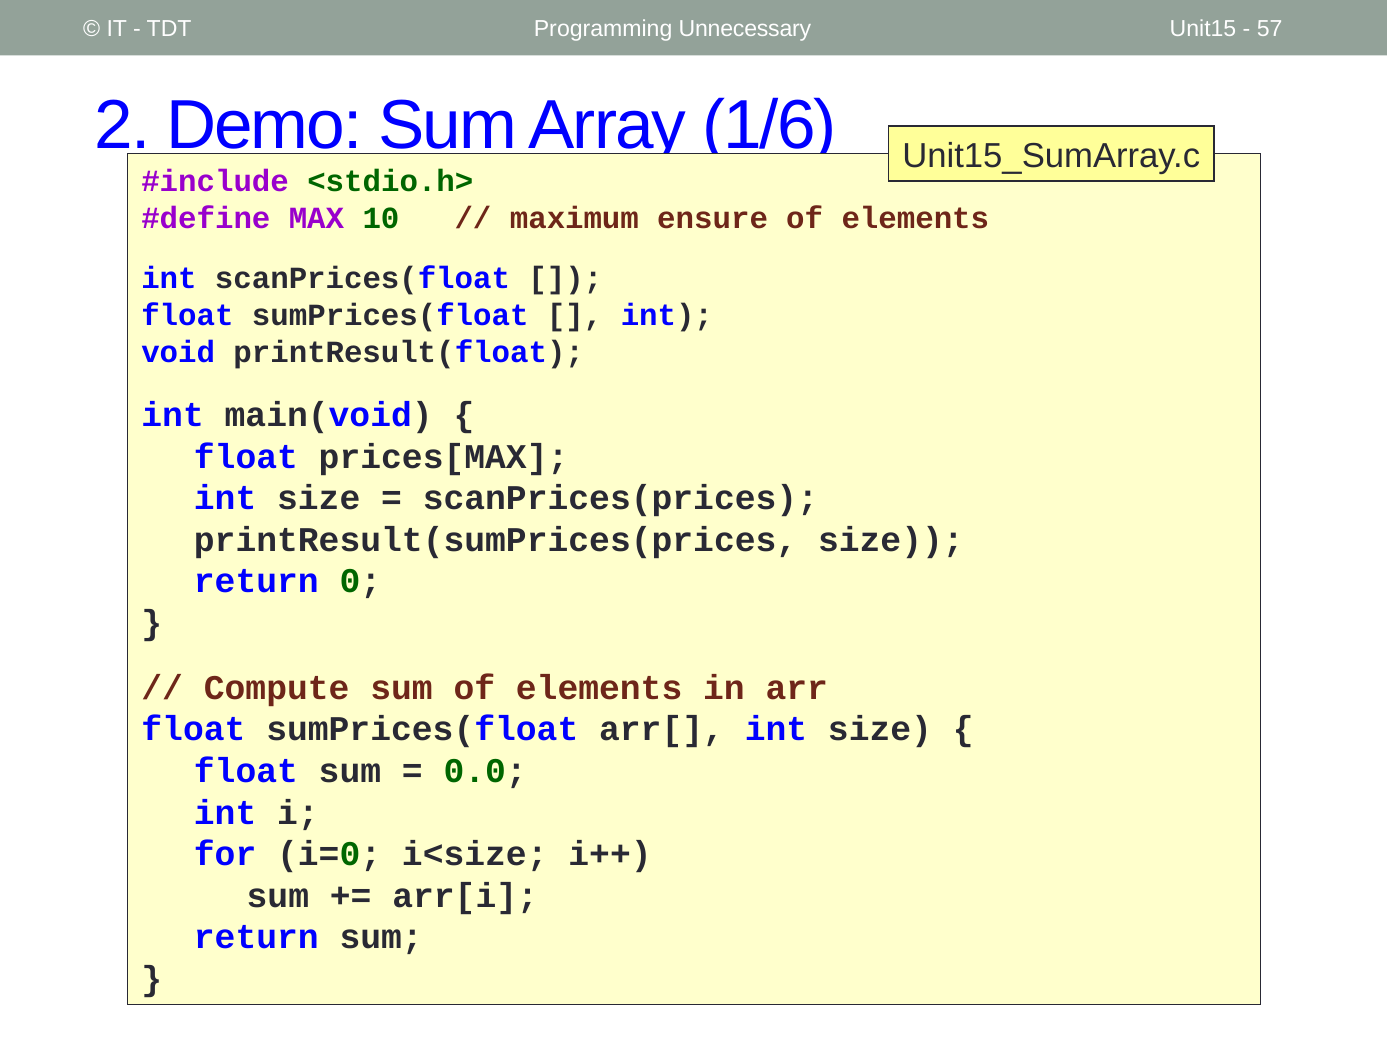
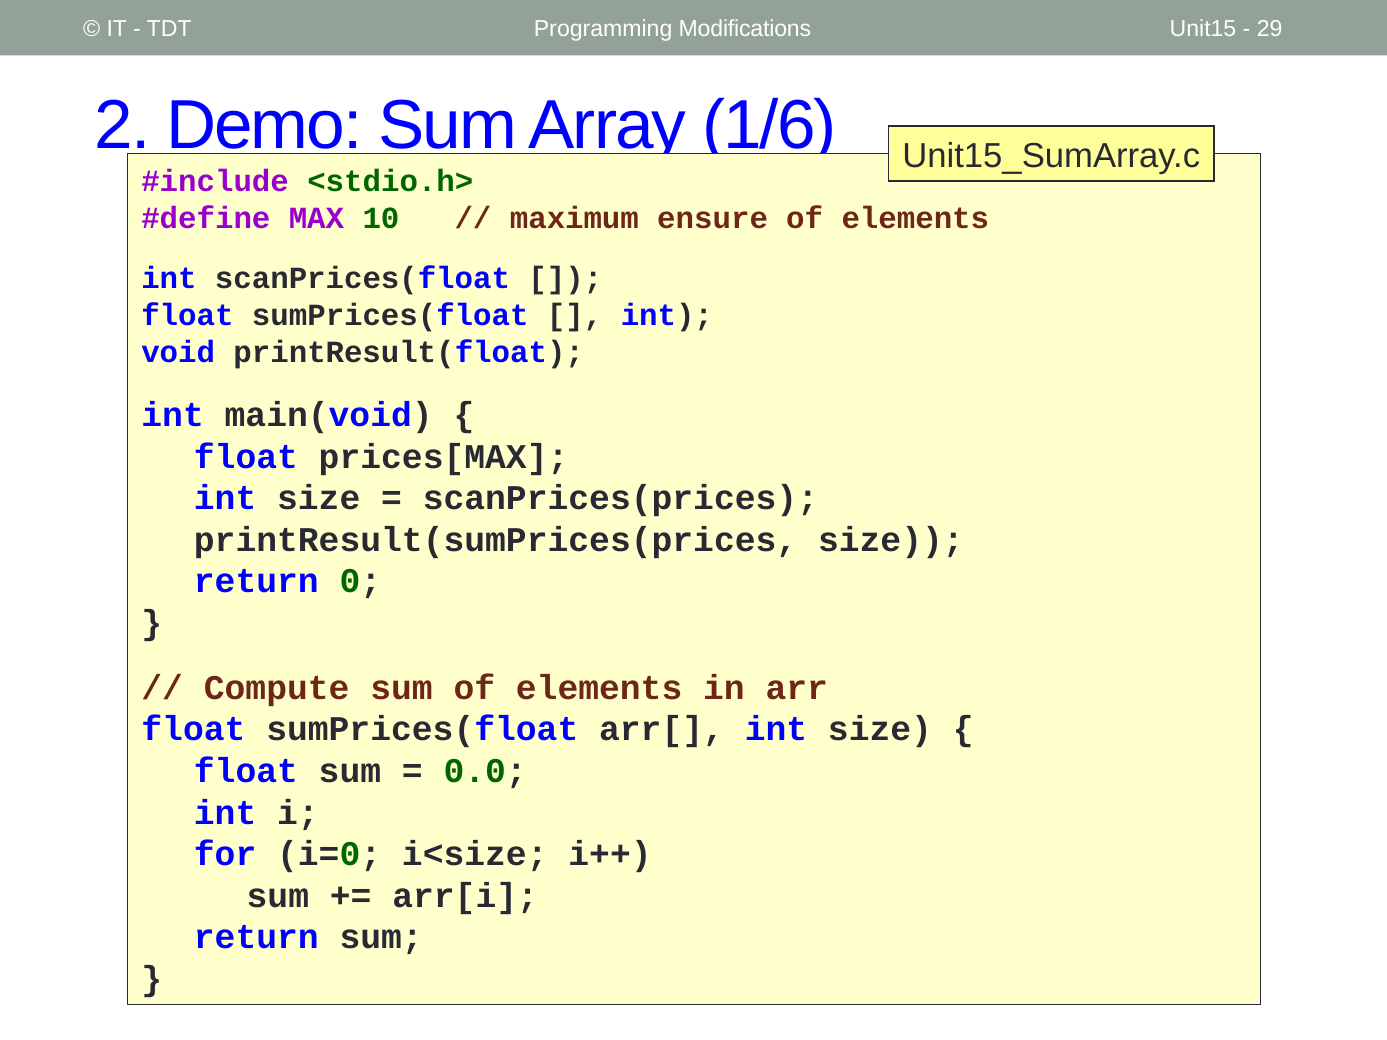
Unnecessary: Unnecessary -> Modifications (745, 29)
57: 57 -> 29 (1270, 29)
